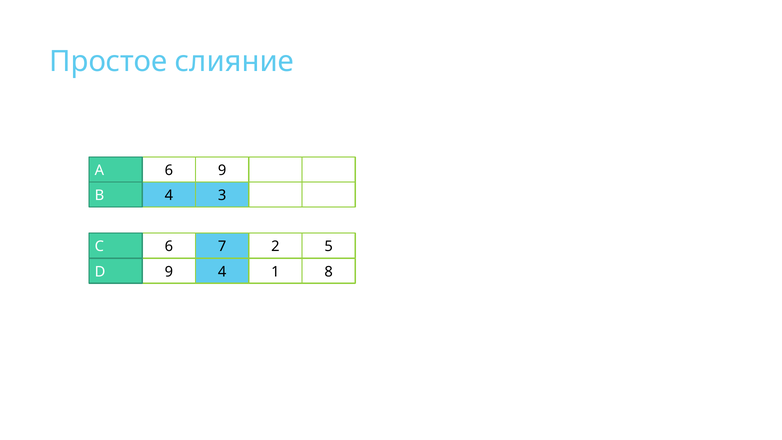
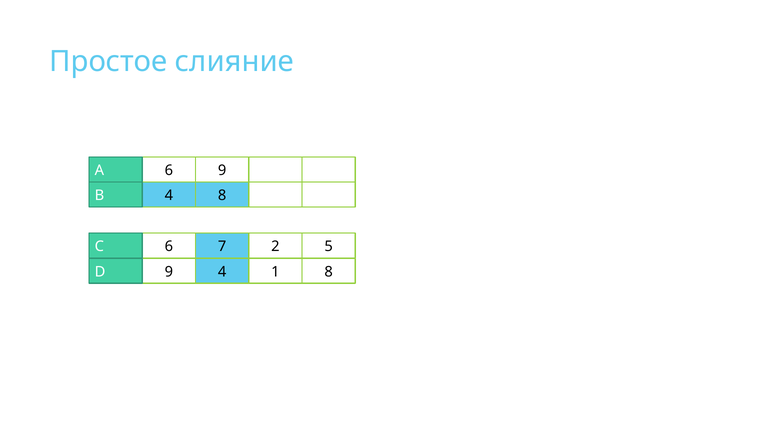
4 3: 3 -> 8 (222, 195)
